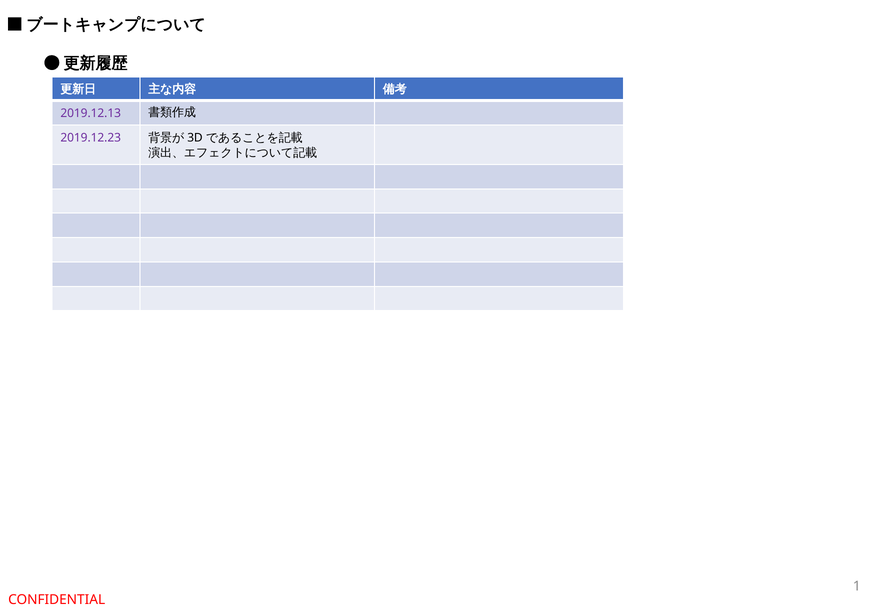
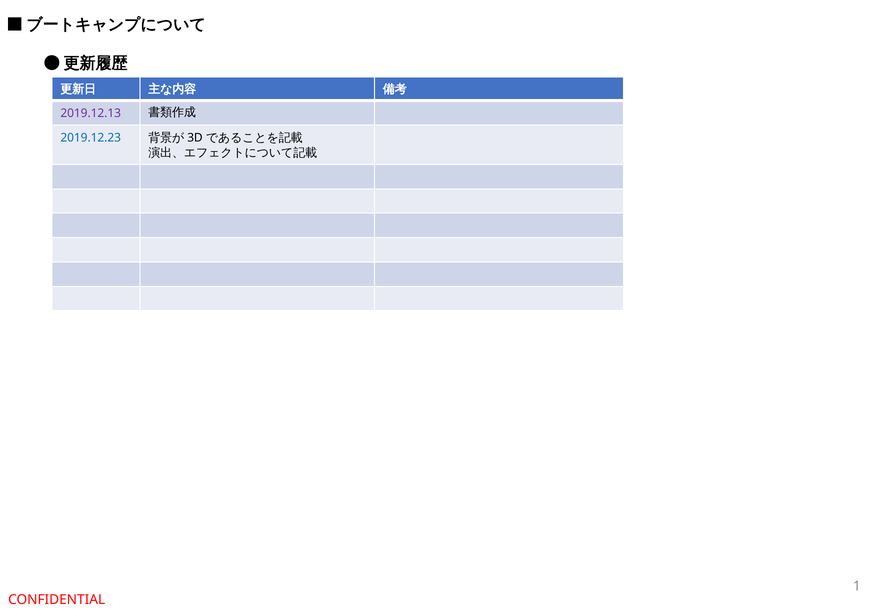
2019.12.23 colour: purple -> blue (91, 138)
